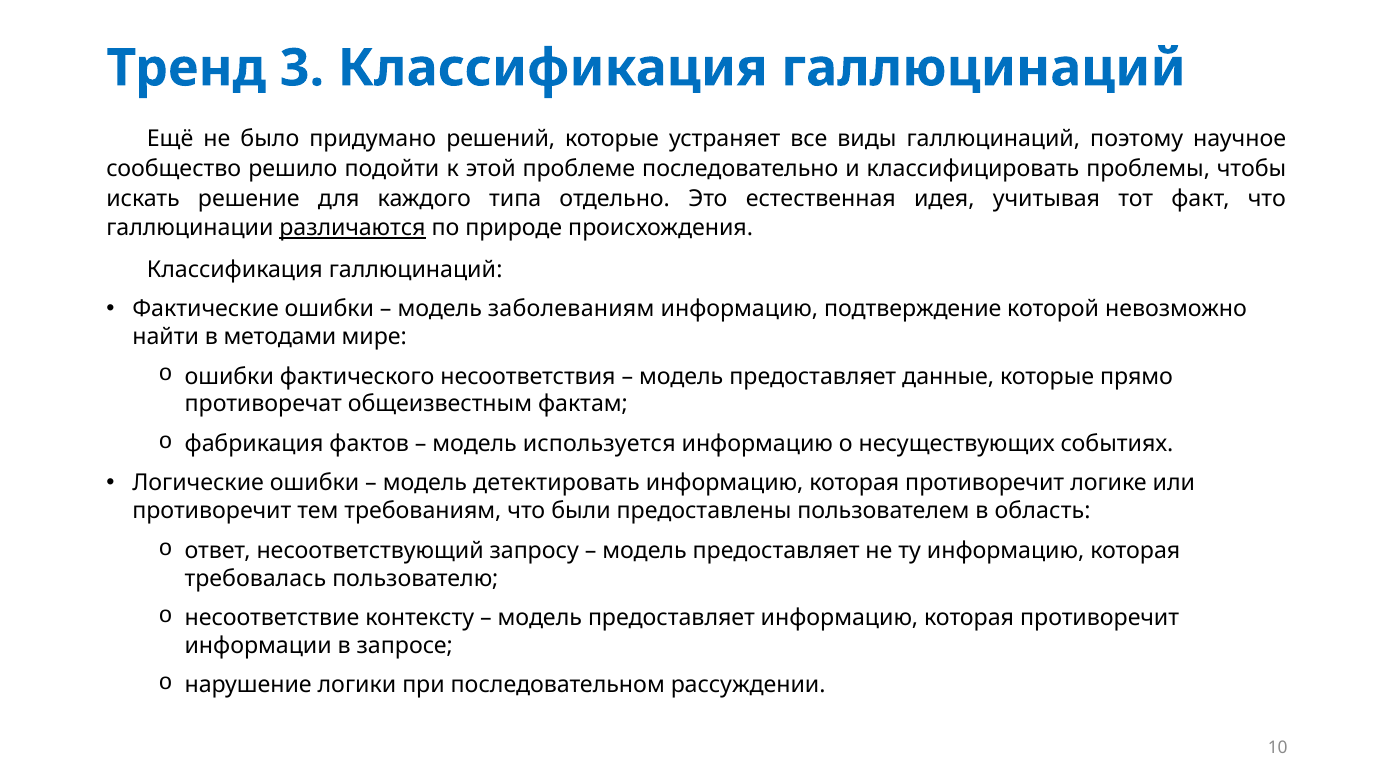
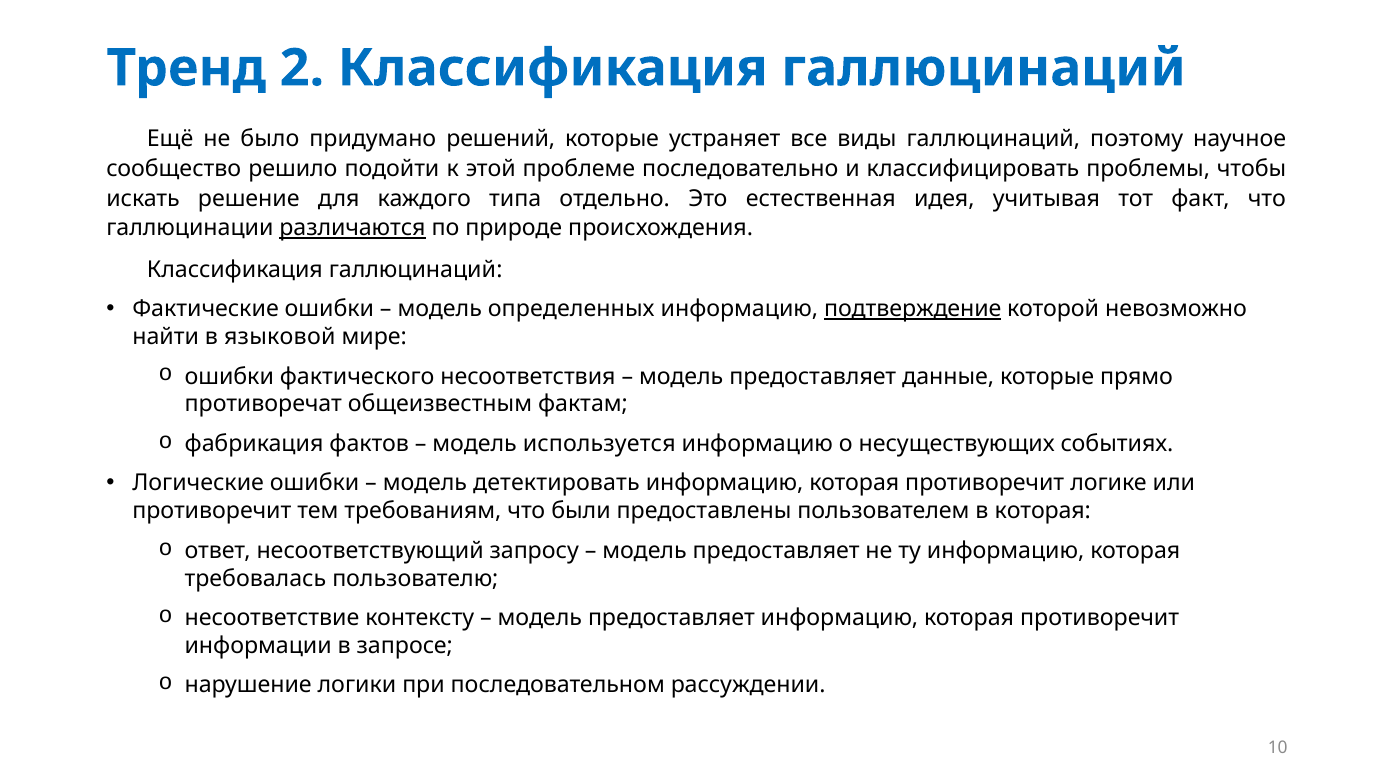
3: 3 -> 2 (302, 68)
заболеваниям: заболеваниям -> определенных (571, 309)
подтверждение underline: none -> present (913, 309)
методами: методами -> языковой (280, 337)
в область: область -> которая (1043, 511)
